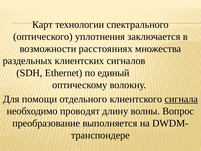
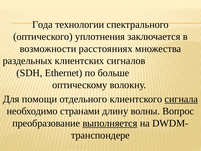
Карт: Карт -> Года (42, 25)
единый: единый -> больше (113, 73)
проводят: проводят -> странами (80, 111)
выполняется underline: none -> present (110, 123)
